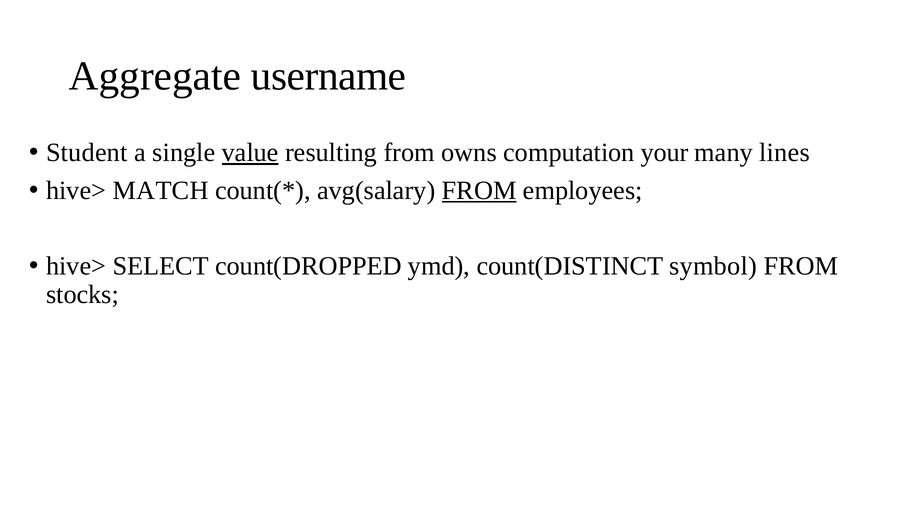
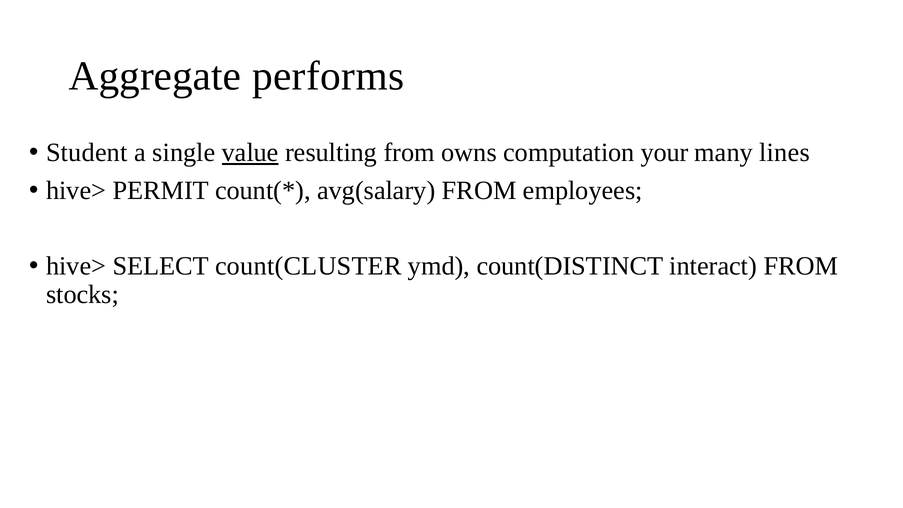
username: username -> performs (328, 76)
MATCH: MATCH -> PERMIT (161, 190)
FROM underline: present -> none (479, 190)
count(DROPPED: count(DROPPED -> count(CLUSTER (308, 266)
symbol: symbol -> interact (713, 266)
